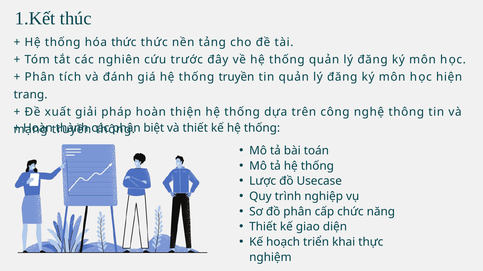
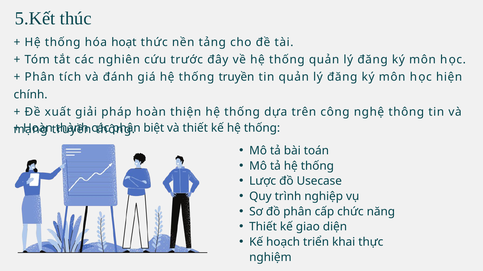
1.Kết: 1.Kết -> 5.Kết (35, 19)
hóa thức: thức -> hoạt (124, 42)
trang: trang -> chính (31, 95)
